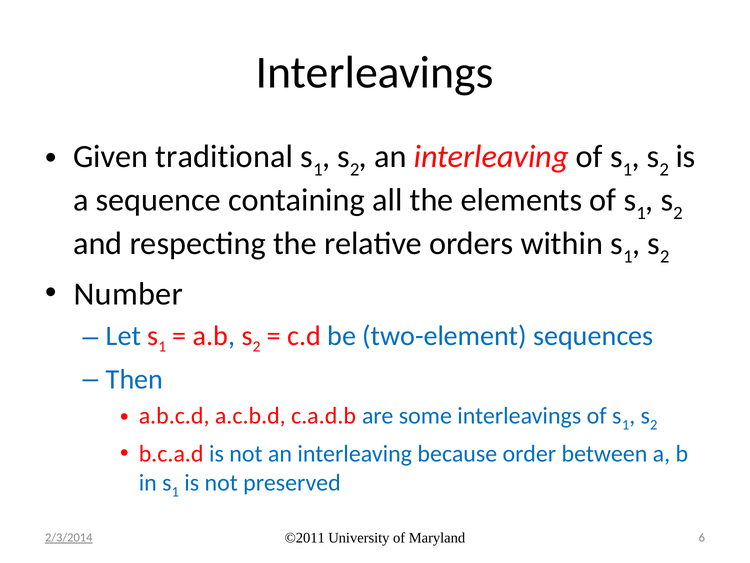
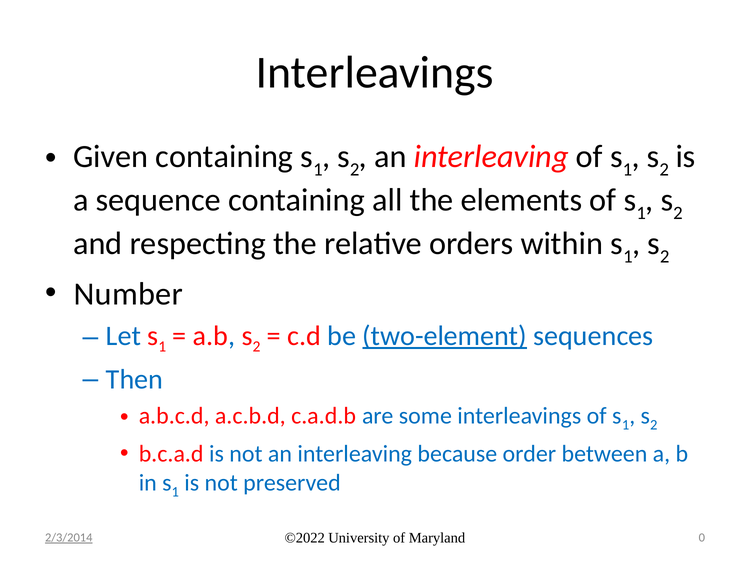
Given traditional: traditional -> containing (224, 157)
two-element underline: none -> present (445, 336)
©2011: ©2011 -> ©2022 (305, 537)
6: 6 -> 0 (702, 537)
